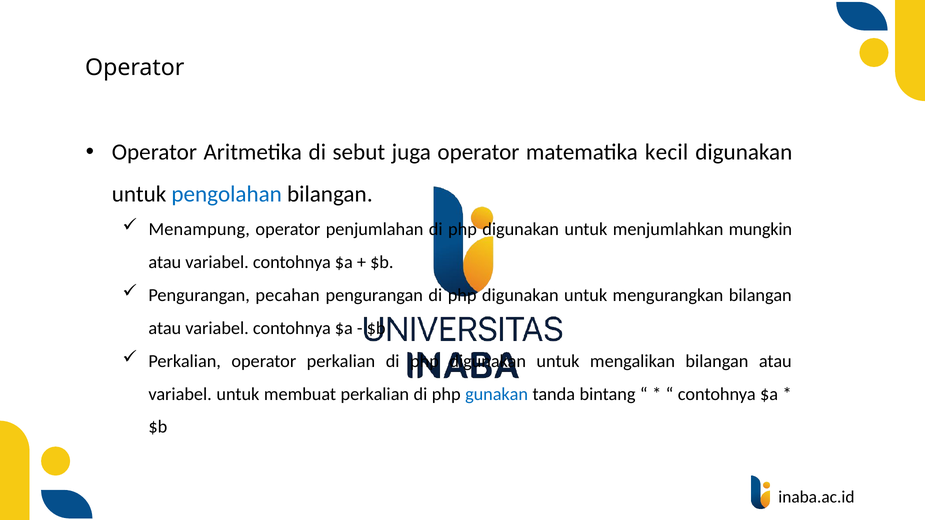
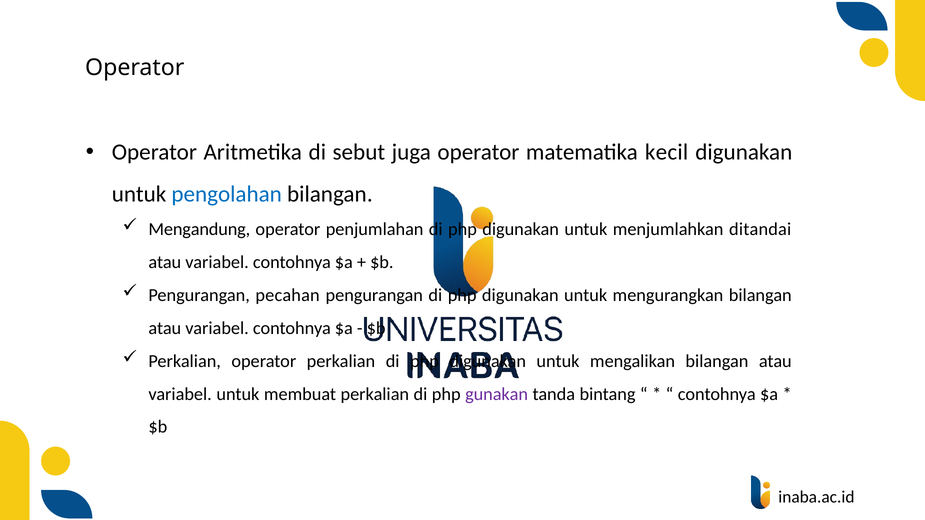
Menampung: Menampung -> Mengandung (199, 230)
mungkin: mungkin -> ditandai (760, 230)
gunakan colour: blue -> purple (497, 394)
